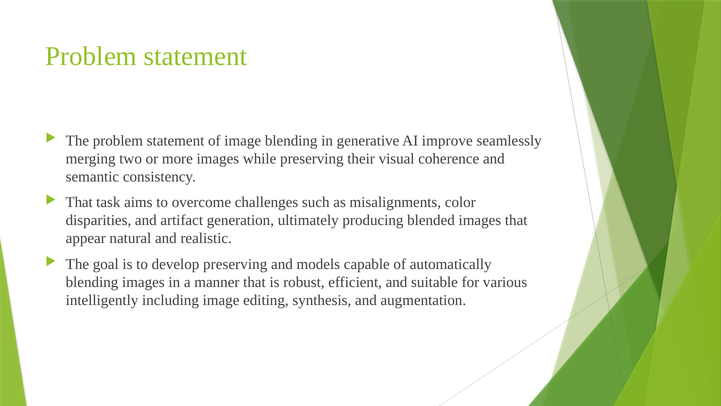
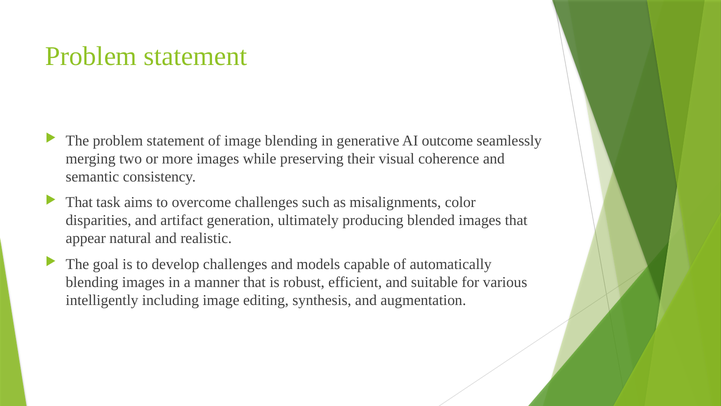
improve: improve -> outcome (447, 141)
develop preserving: preserving -> challenges (235, 264)
